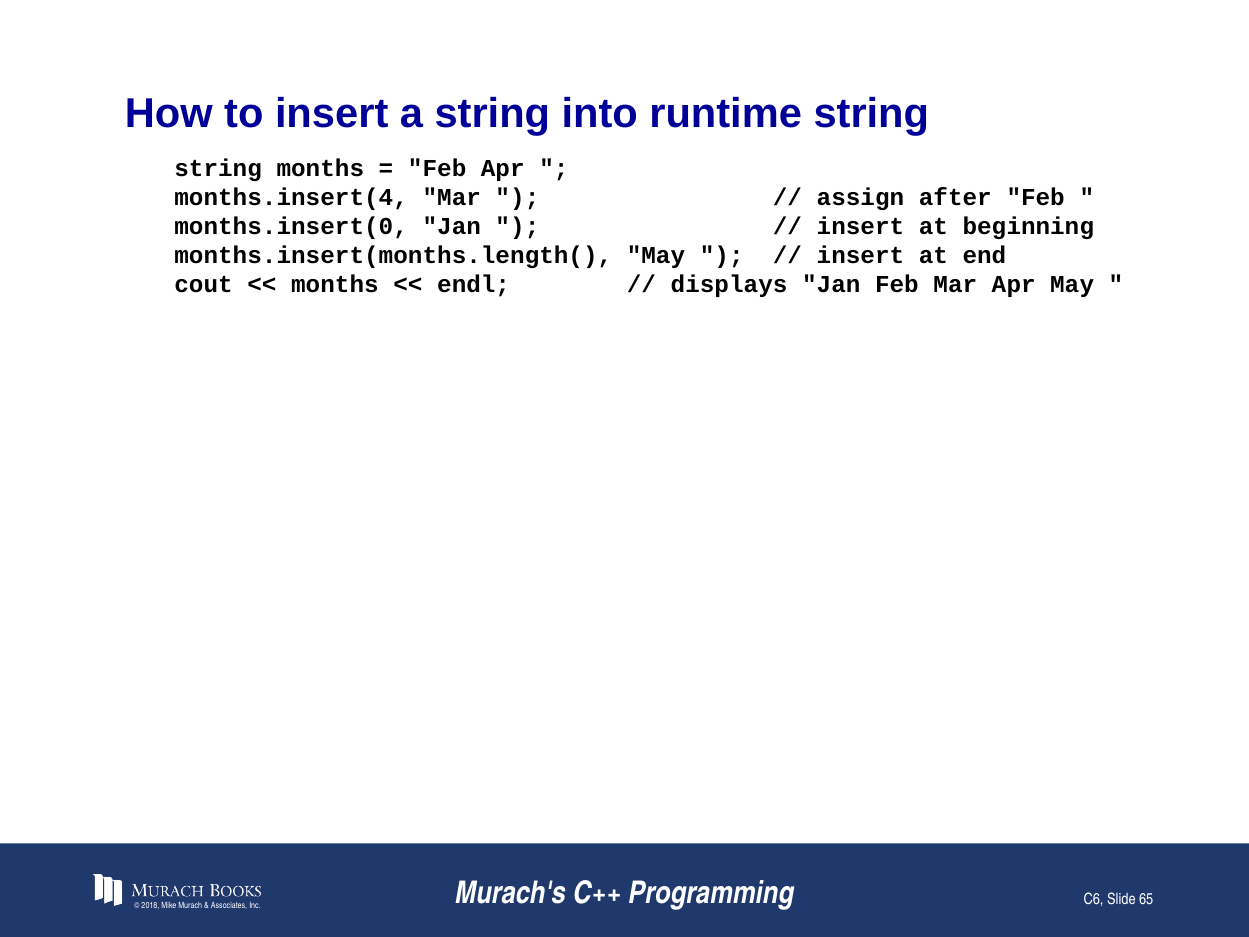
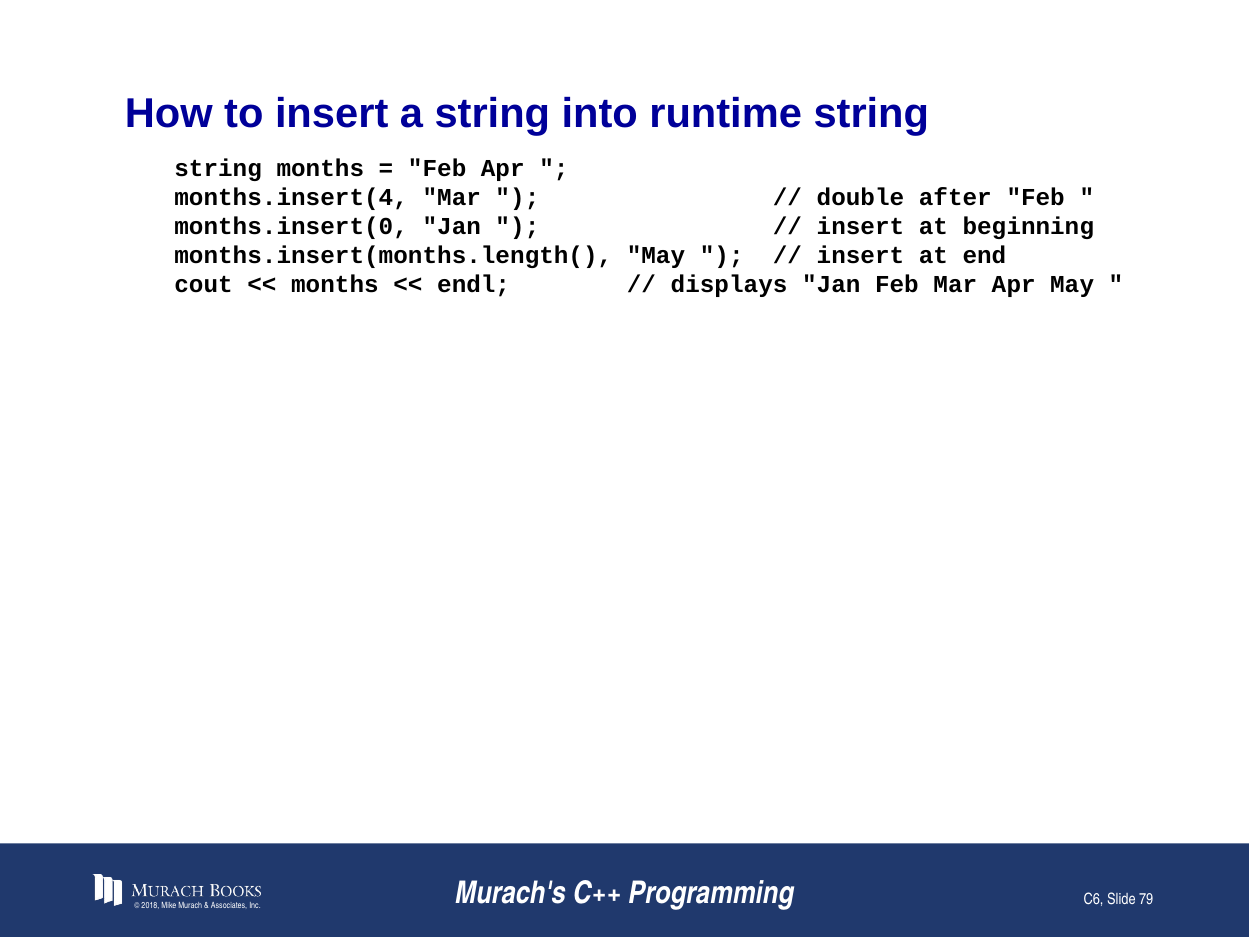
assign: assign -> double (860, 197)
65: 65 -> 79 (1146, 899)
